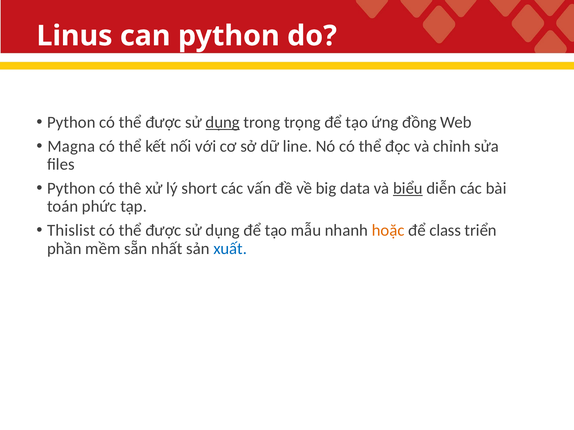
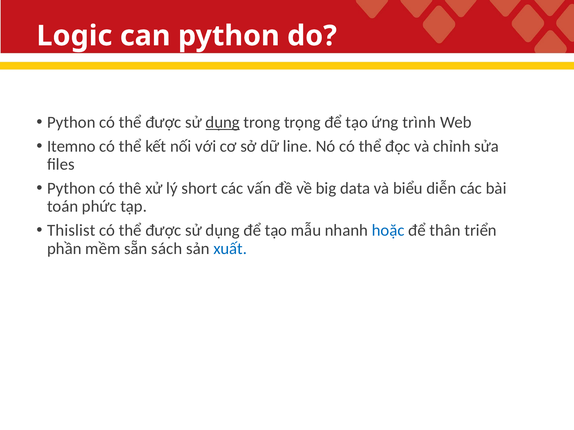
Linus: Linus -> Logic (74, 36)
đồng: đồng -> trình (419, 122)
Magna: Magna -> Itemno (71, 146)
biểu underline: present -> none (408, 189)
hoặc colour: orange -> blue (388, 231)
class: class -> thân (445, 231)
nhất: nhất -> sách (167, 249)
